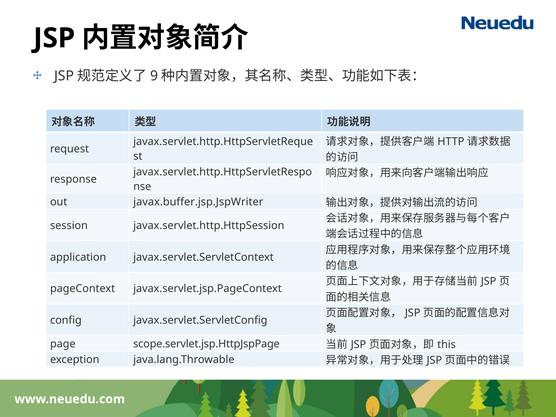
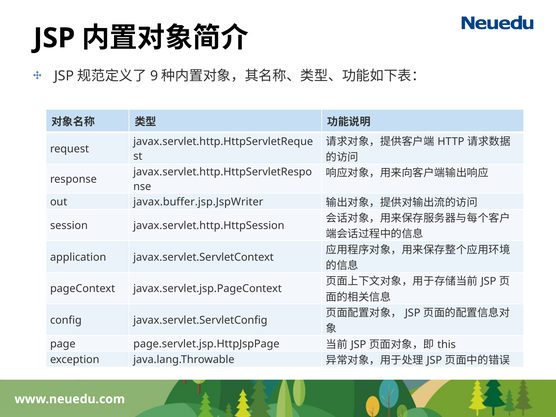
scope.servlet.jsp.HttpJspPage: scope.servlet.jsp.HttpJspPage -> page.servlet.jsp.HttpJspPage (206, 344)
